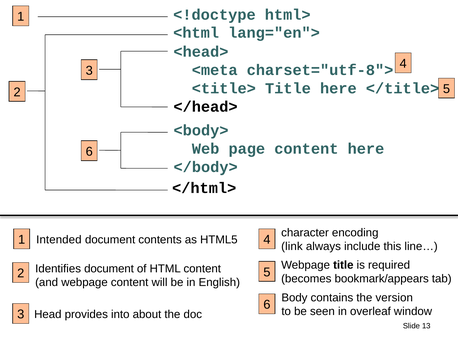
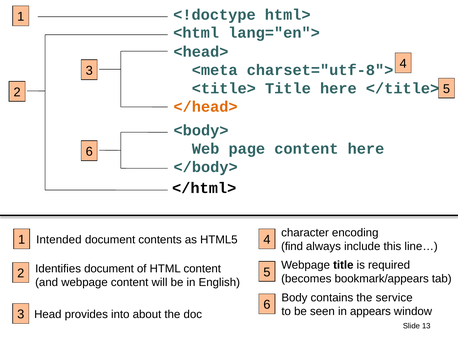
</head> colour: black -> orange (206, 107)
link: link -> find (292, 246)
version: version -> service (394, 297)
overleaf: overleaf -> appears (370, 311)
